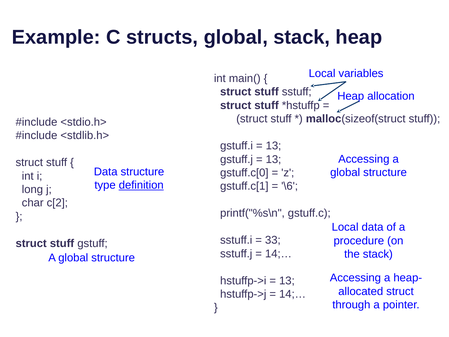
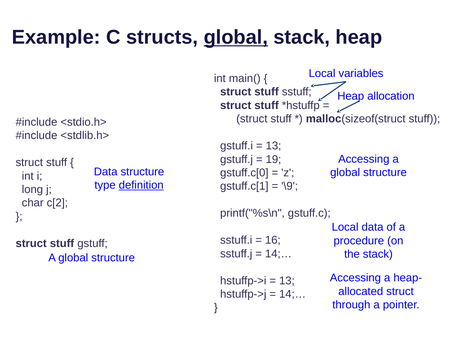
global underline: none -> present (236, 37)
13: 13 -> 19 (273, 159)
\6: \6 -> \9 (290, 186)
33: 33 -> 16 (273, 240)
